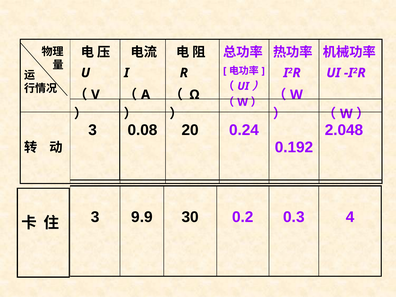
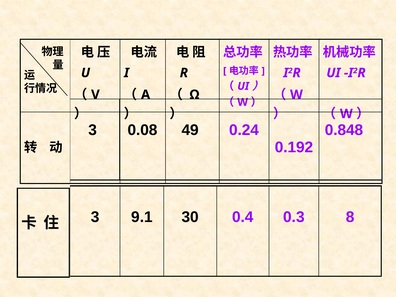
20: 20 -> 49 (190, 130)
2.048: 2.048 -> 0.848 (344, 130)
9.9: 9.9 -> 9.1 (142, 217)
0.2: 0.2 -> 0.4 (243, 217)
4: 4 -> 8 (350, 217)
